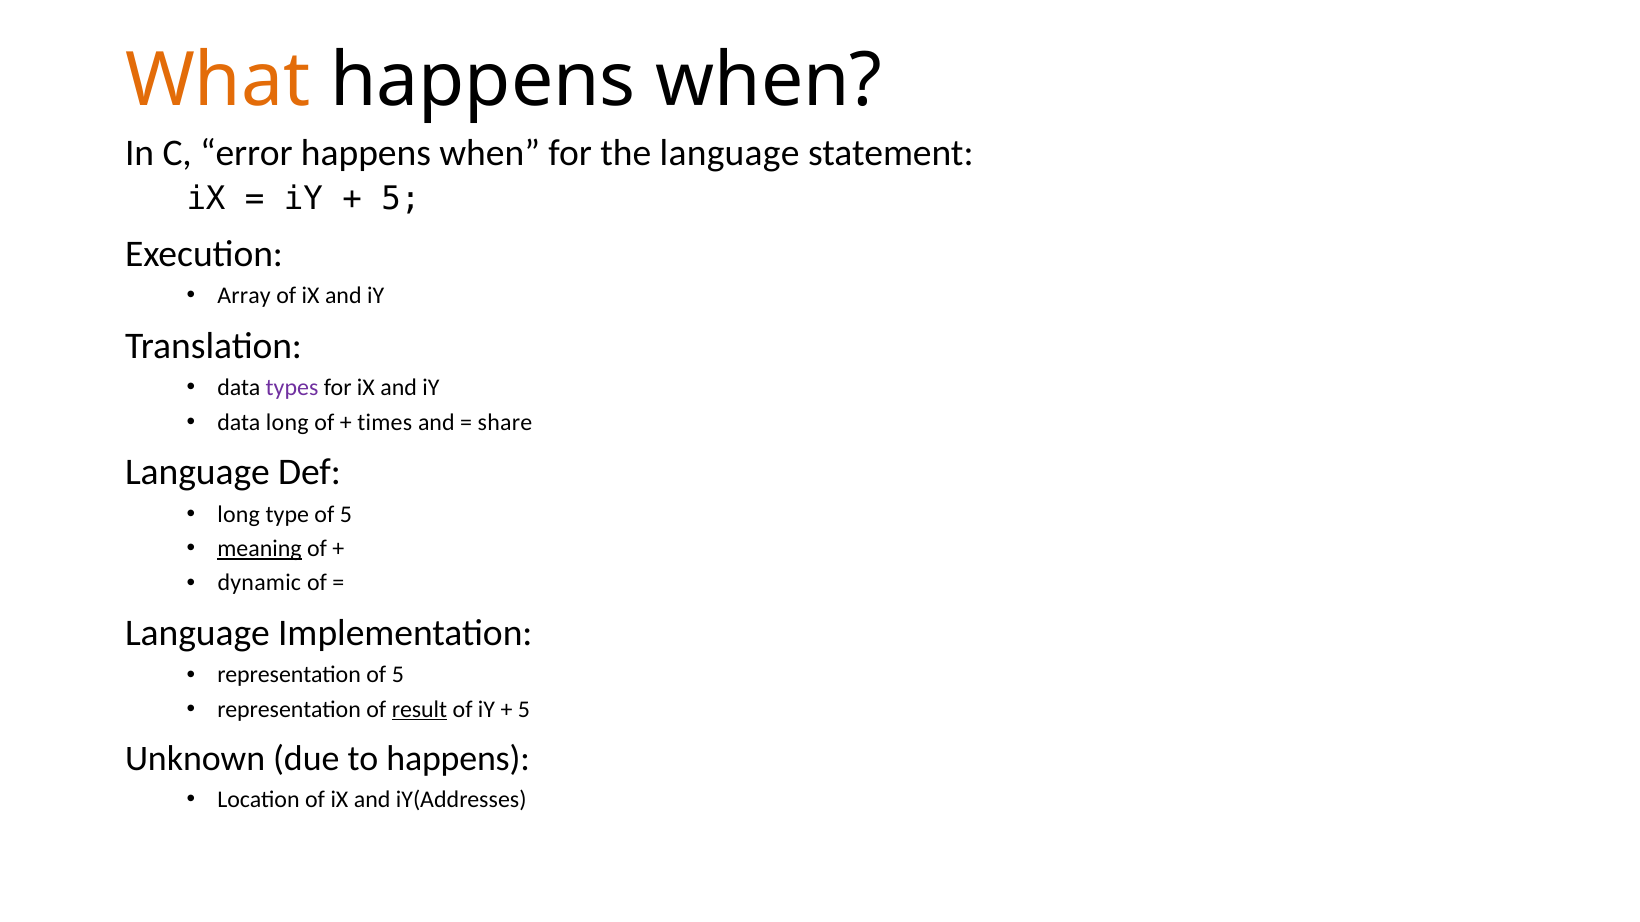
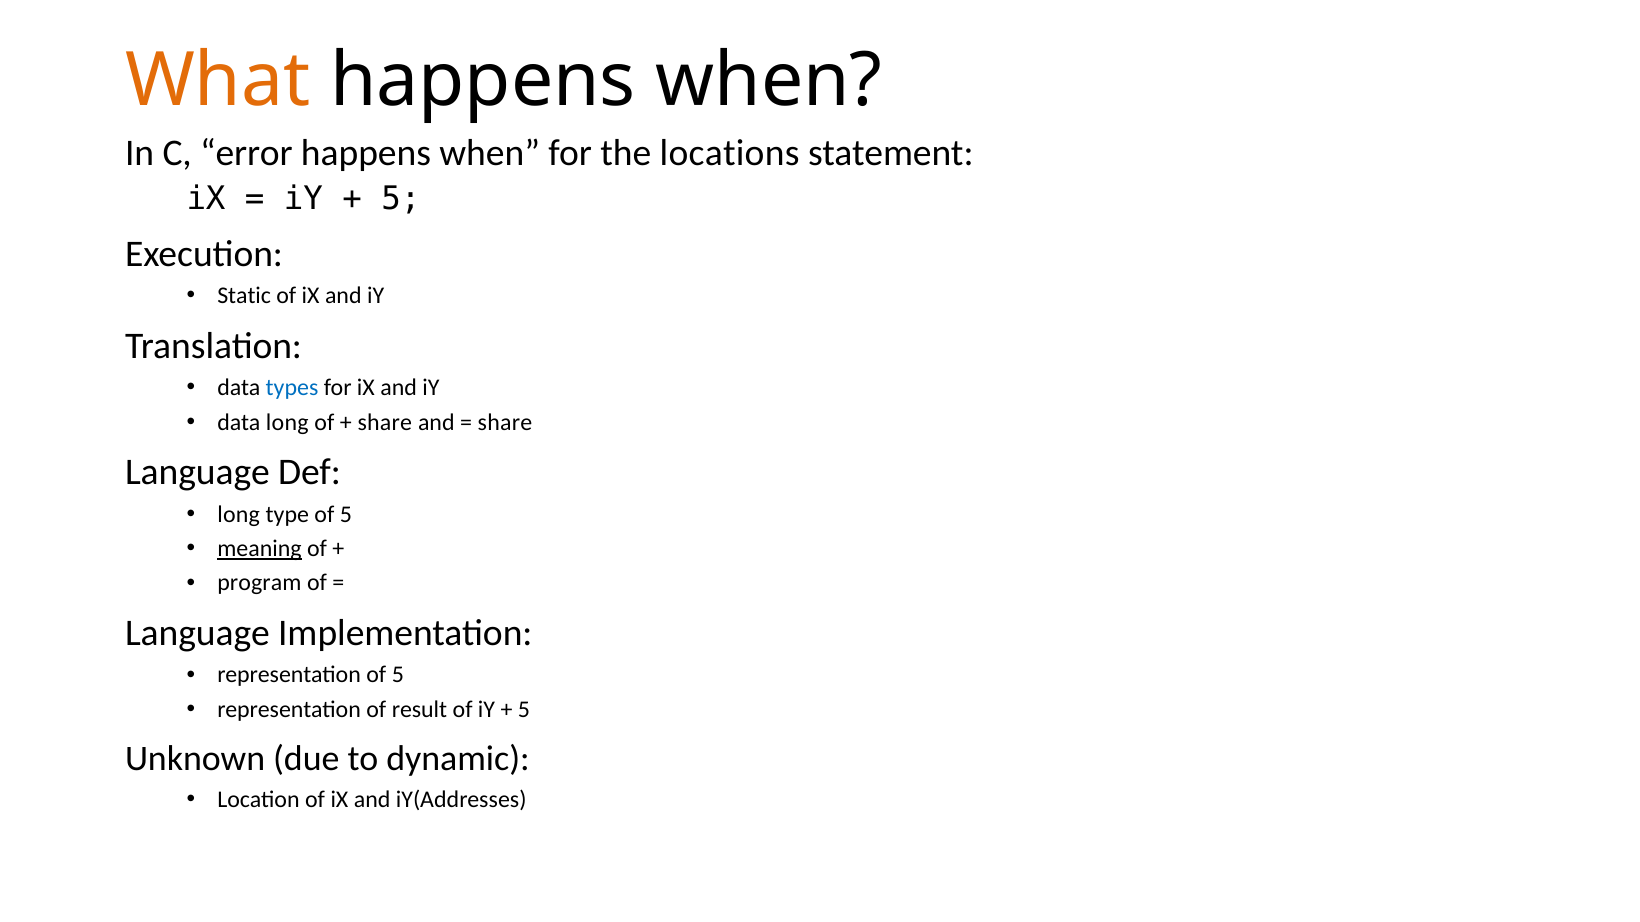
the language: language -> locations (730, 153)
Array: Array -> Static (244, 296)
types colour: purple -> blue (292, 388)
times: times -> share (385, 422)
dynamic: dynamic -> program (259, 583)
result underline: present -> none (419, 710)
to happens: happens -> dynamic (458, 759)
